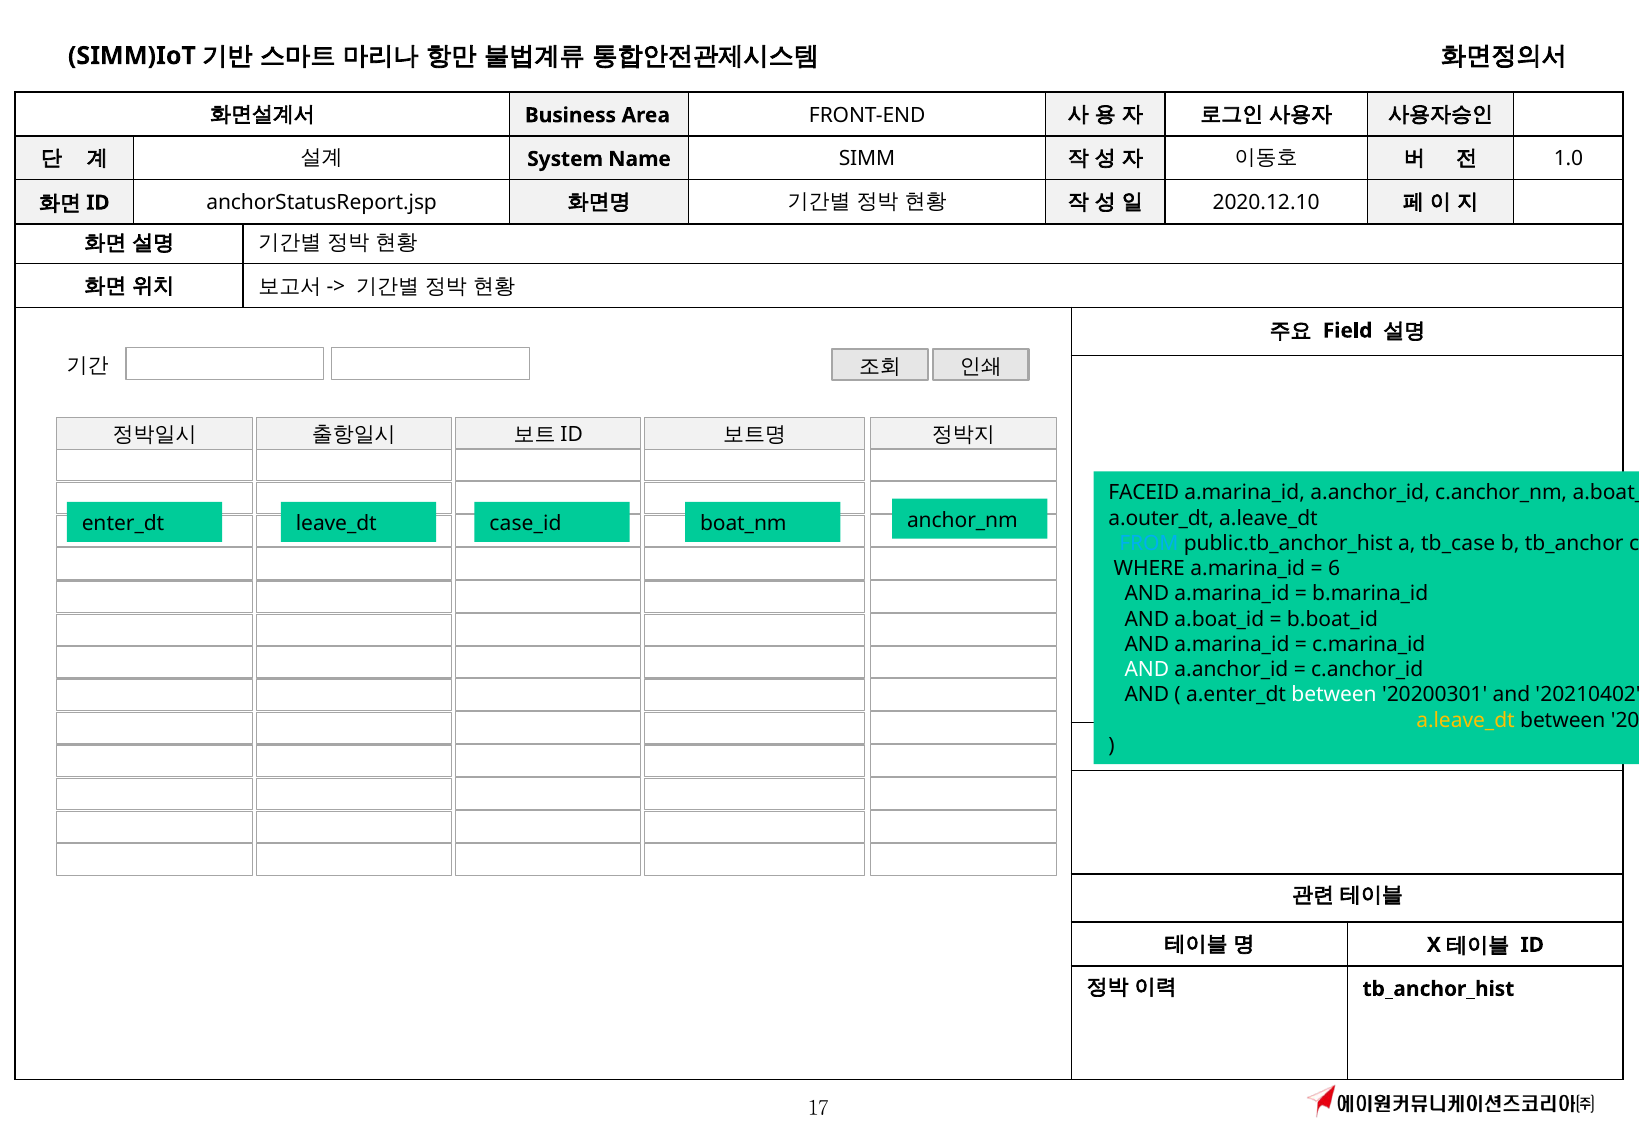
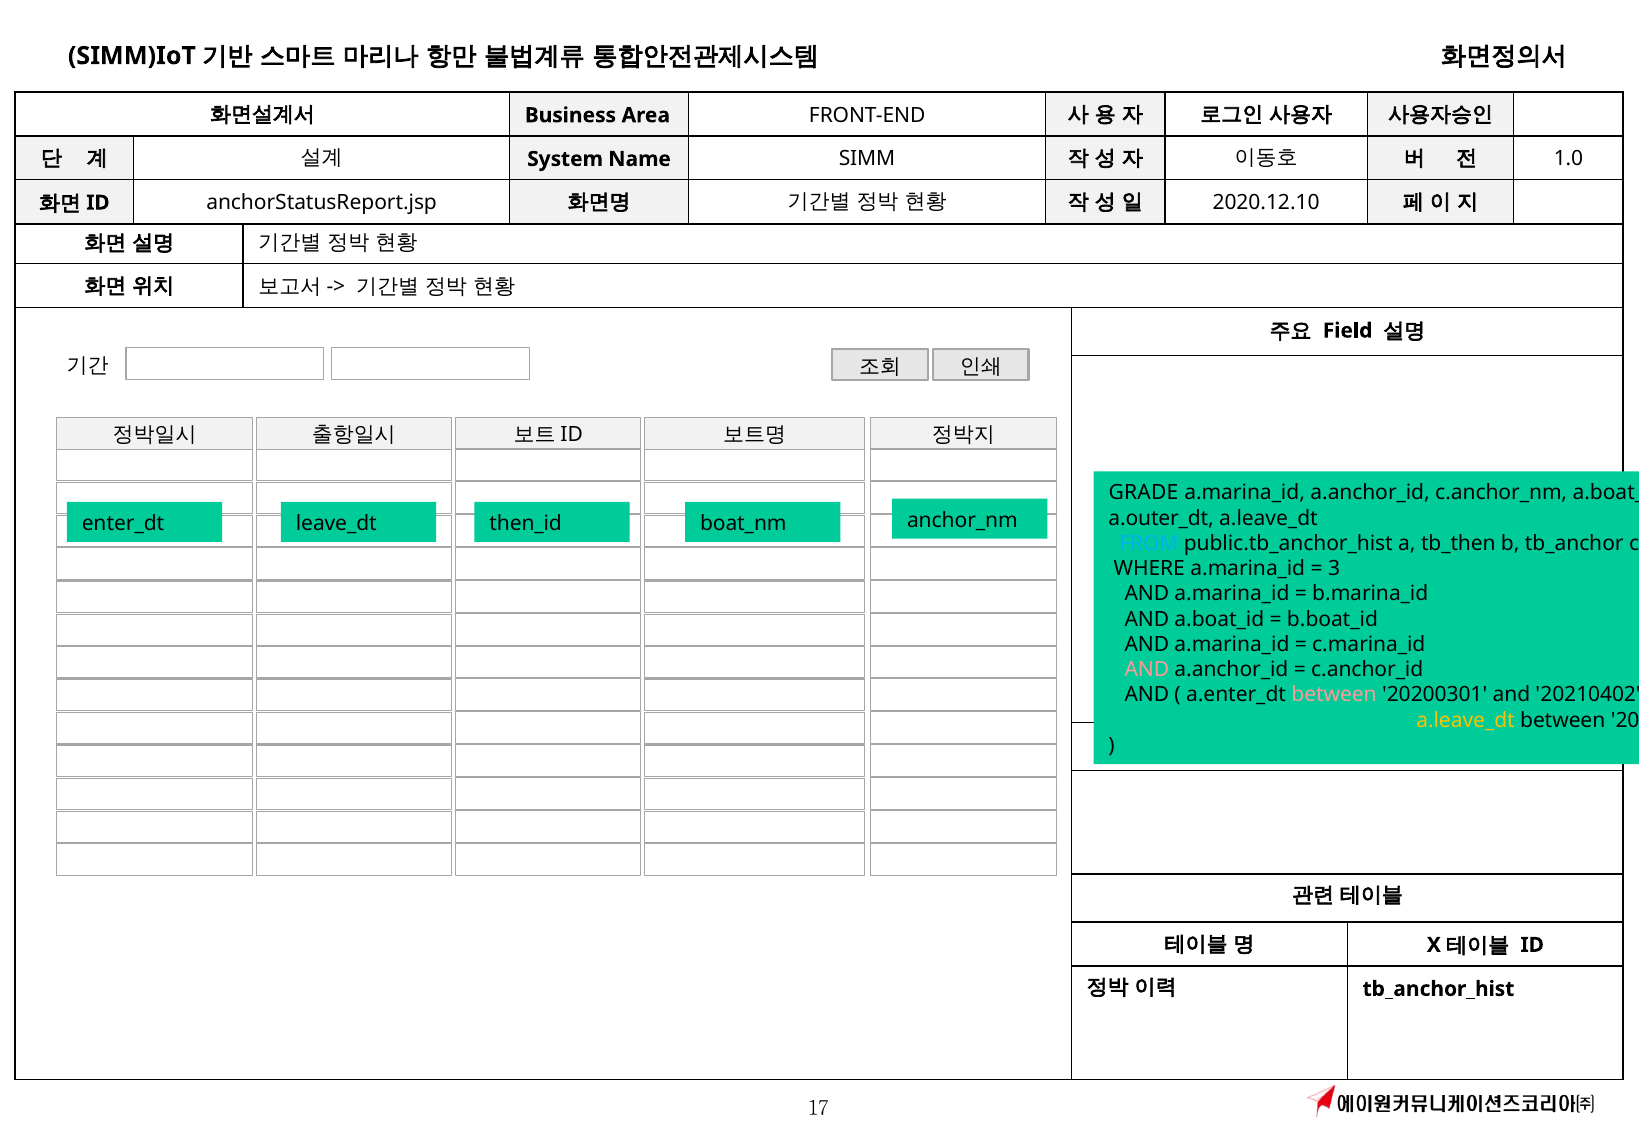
FACEID: FACEID -> GRADE (1144, 493)
case_id: case_id -> then_id (526, 523)
tb_case: tb_case -> tb_then (1458, 543)
6: 6 -> 3 (1334, 569)
AND colour: white -> pink (1147, 670)
between colour: white -> pink (1334, 695)
